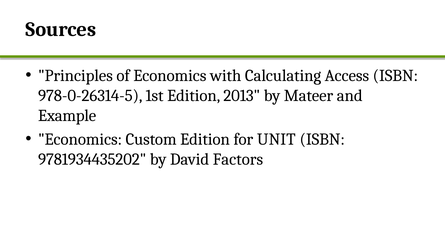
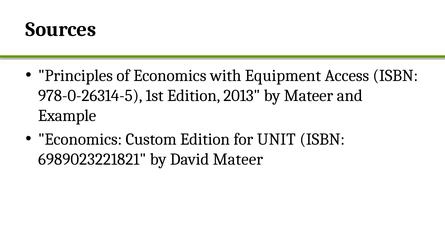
Calculating: Calculating -> Equipment (283, 75)
9781934435202: 9781934435202 -> 6989023221821 (92, 159)
David Factors: Factors -> Mateer (238, 159)
